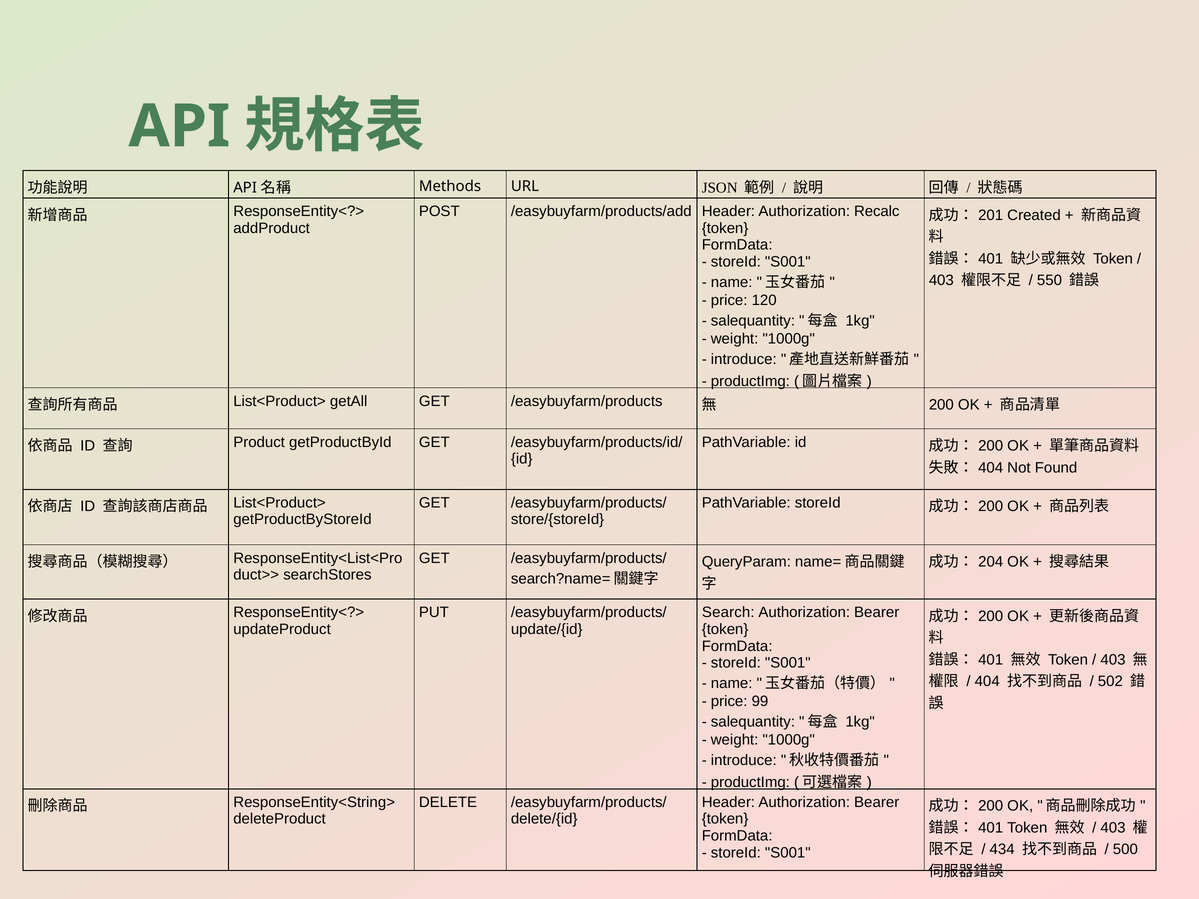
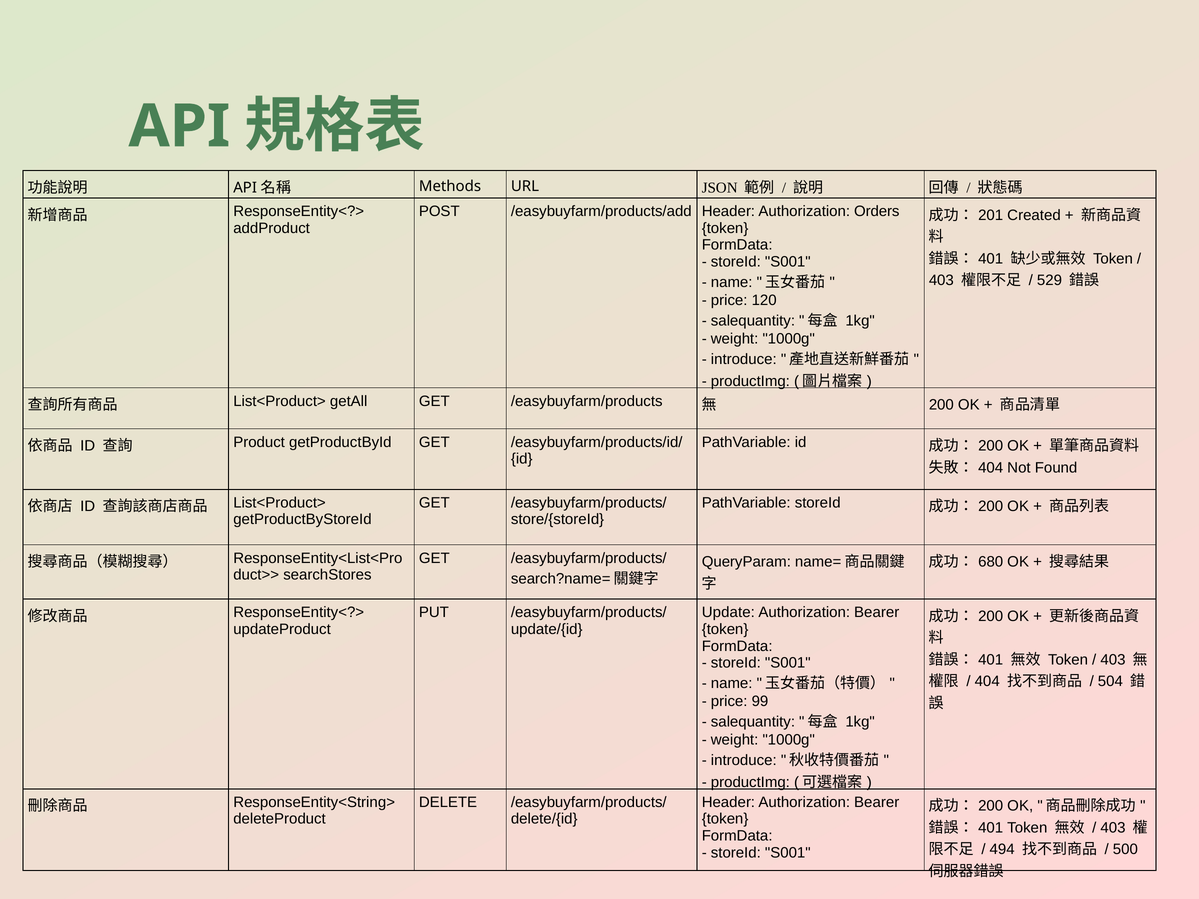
Recalc: Recalc -> Orders (877, 211)
550: 550 -> 529 (1049, 280)
204: 204 -> 680 (991, 562)
Search: Search -> Update (728, 613)
502: 502 -> 504 (1110, 682)
434: 434 -> 494 (1002, 850)
